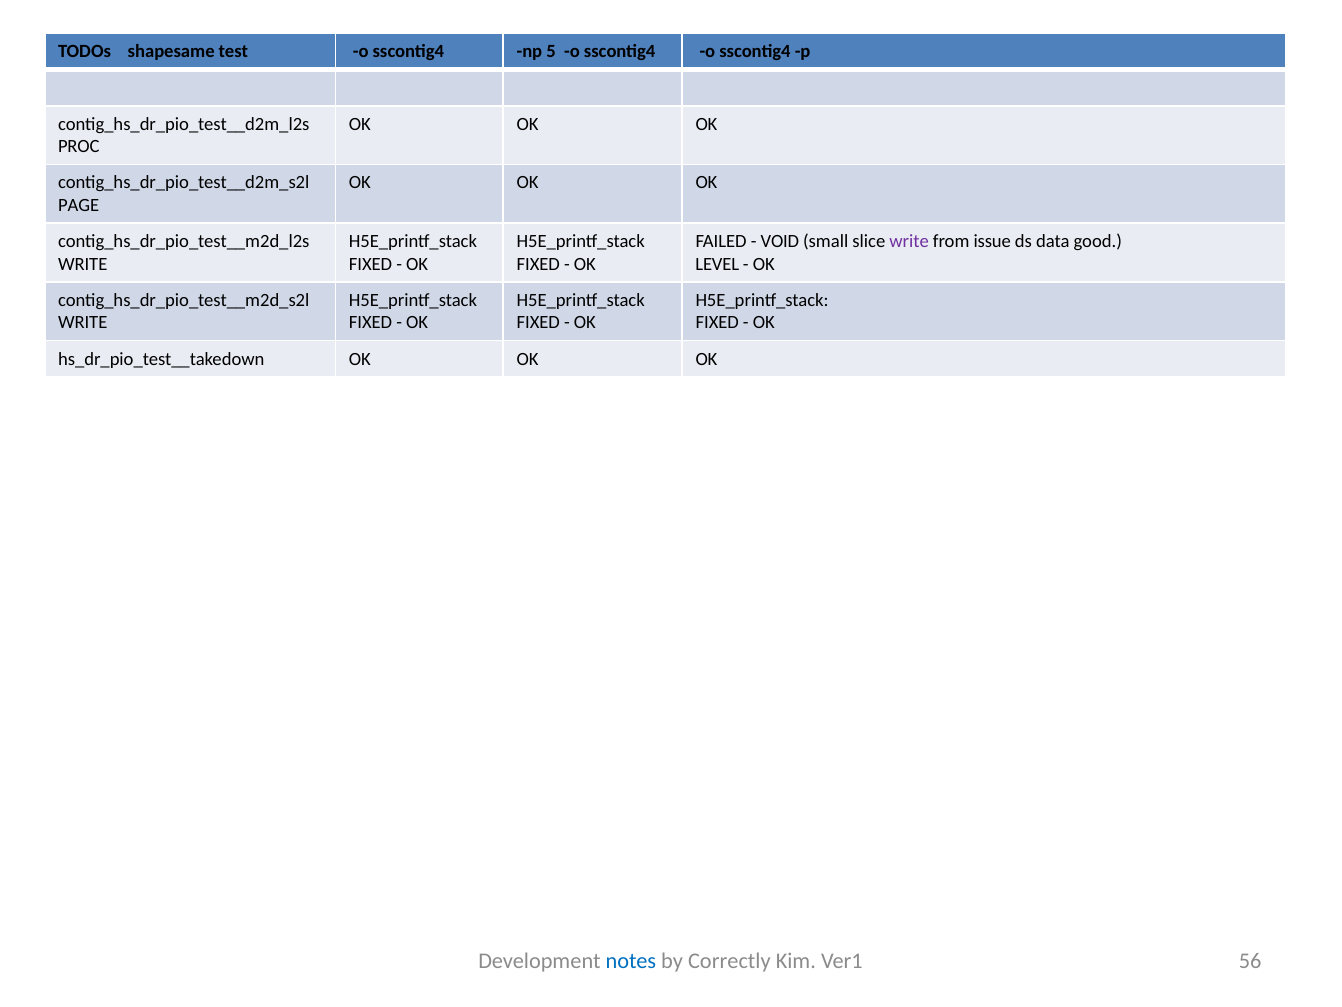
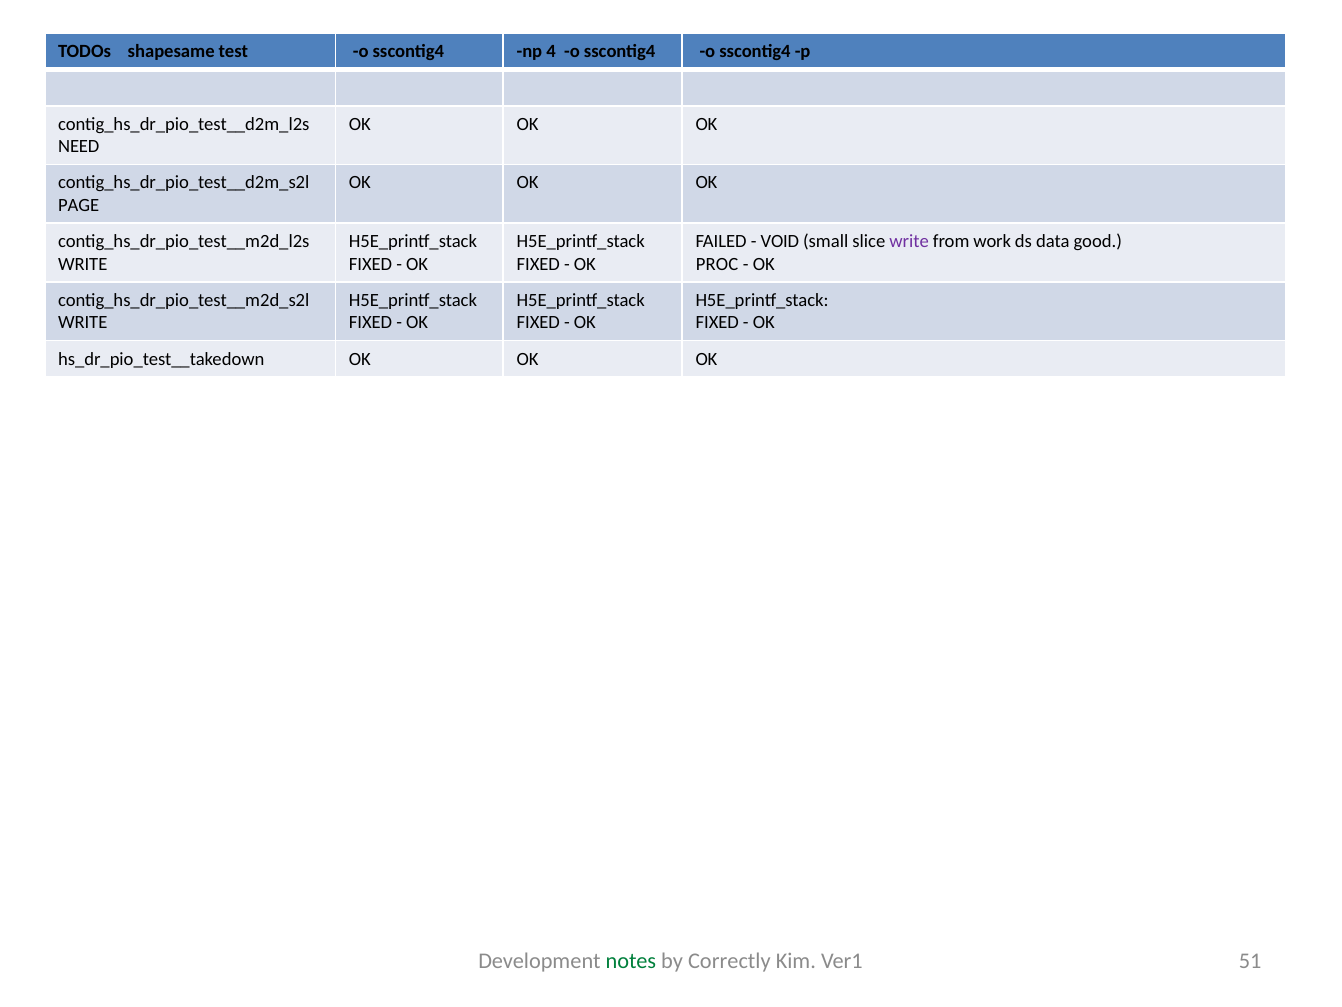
5: 5 -> 4 (551, 52)
PROC: PROC -> NEED (79, 147)
issue: issue -> work (992, 241)
LEVEL: LEVEL -> PROC (717, 264)
notes colour: blue -> green (631, 961)
56: 56 -> 51 (1250, 961)
